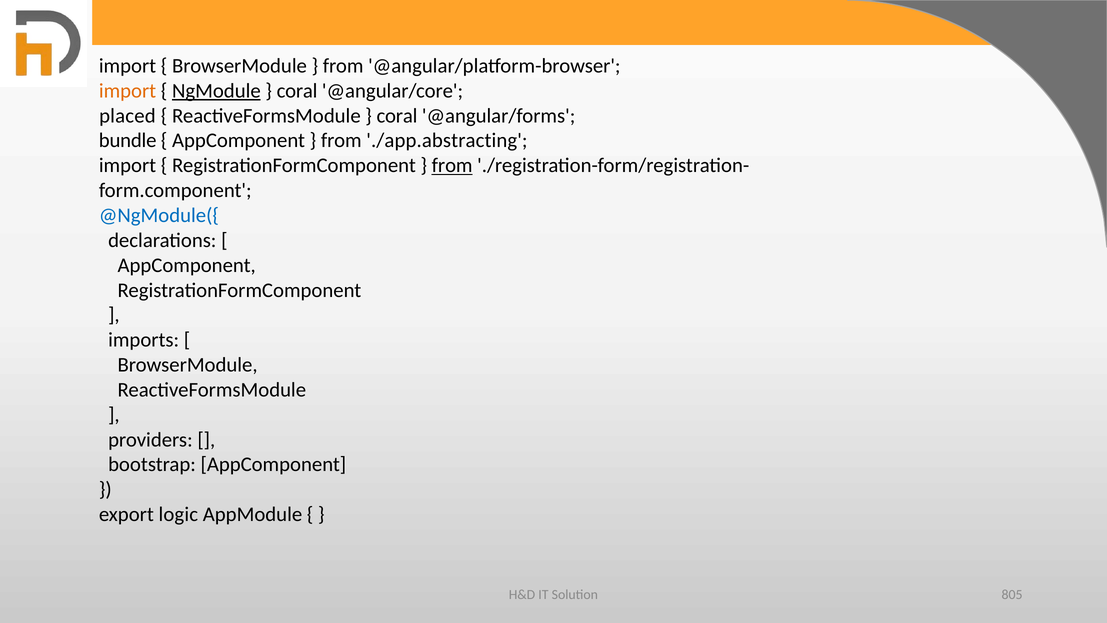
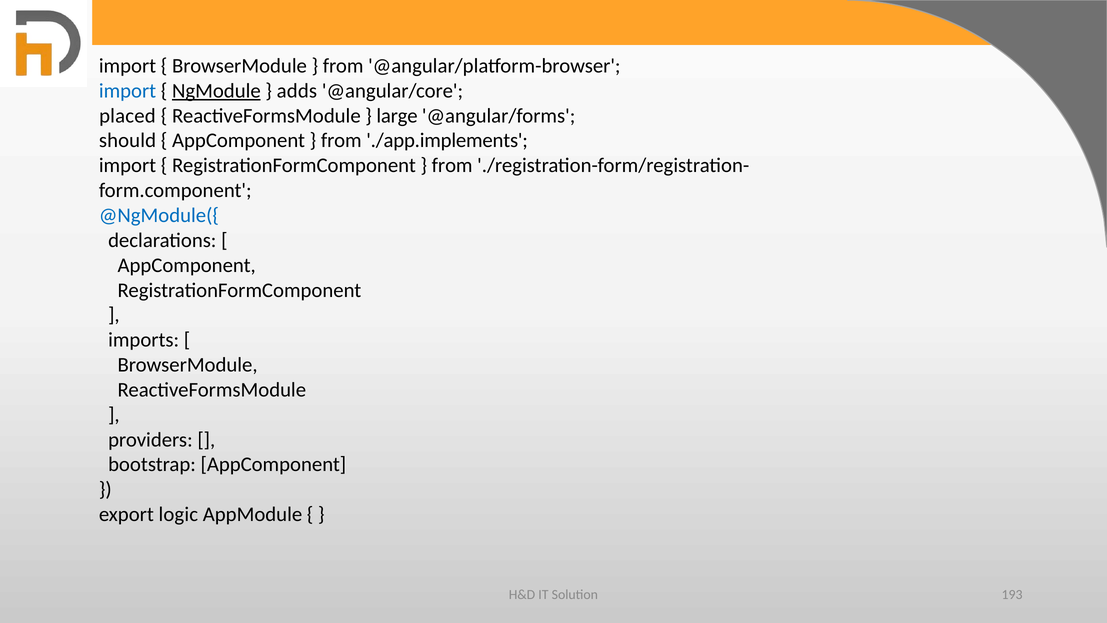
import colour: orange -> blue (128, 91)
coral: coral -> adds (297, 91)
coral: coral -> large (397, 116)
bundle: bundle -> should (127, 141)
./app.abstracting: ./app.abstracting -> ./app.implements (447, 141)
from underline: present -> none (452, 165)
805: 805 -> 193 (1012, 595)
